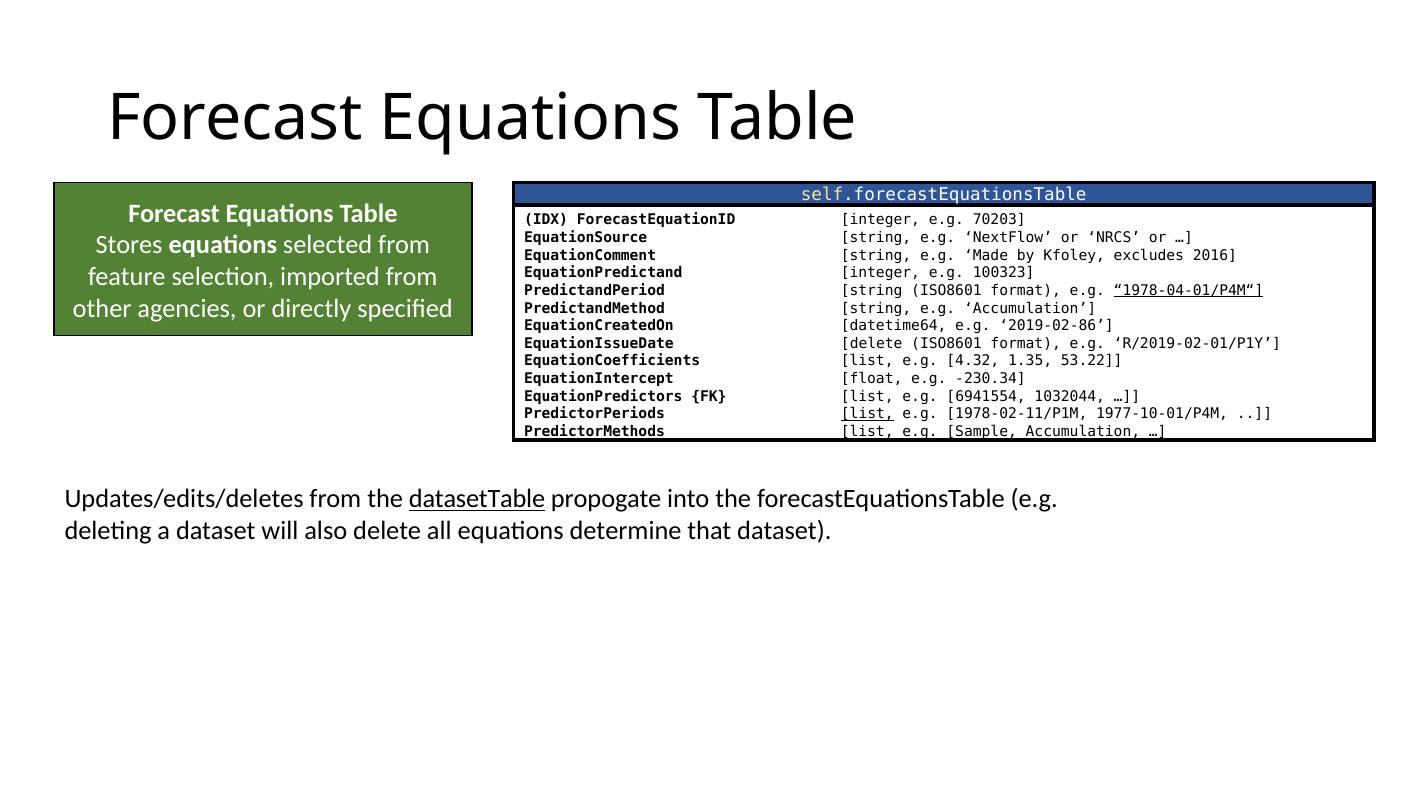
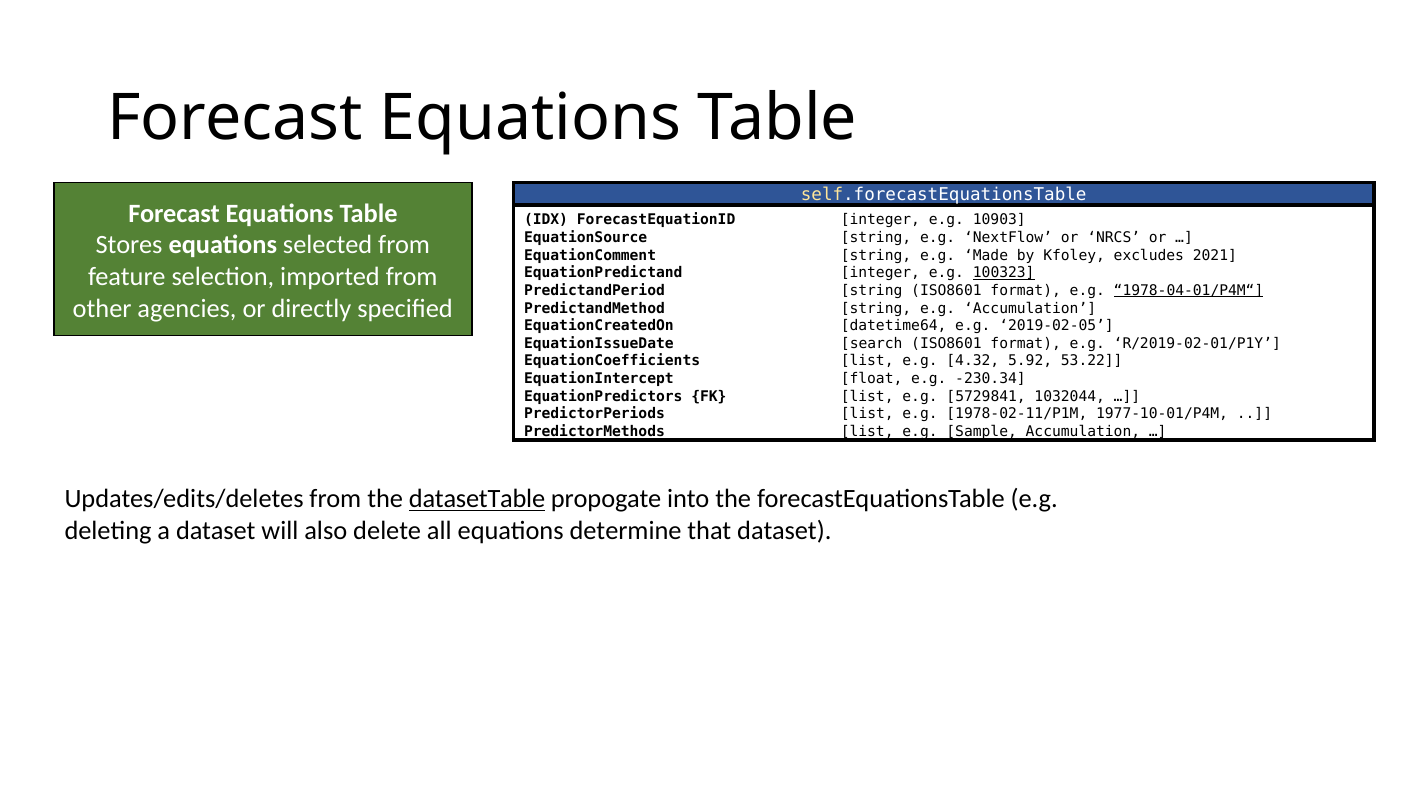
70203: 70203 -> 10903 (999, 220)
2016: 2016 -> 2021 (1215, 255)
100323 underline: none -> present (1004, 273)
2019-02-86: 2019-02-86 -> 2019-02-05 (1057, 326)
EquationIssueDate delete: delete -> search (872, 343)
1.35: 1.35 -> 5.92 (1030, 361)
6941554: 6941554 -> 5729841 (986, 396)
list underline: present -> none (867, 414)
